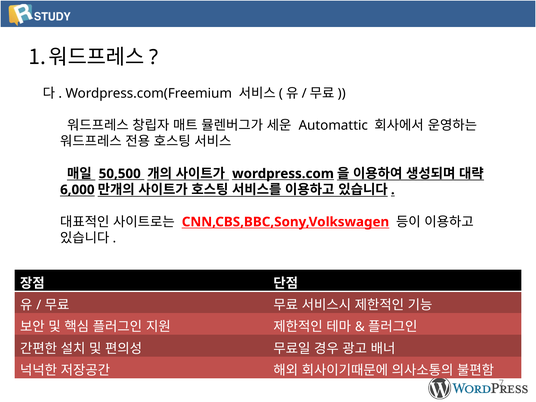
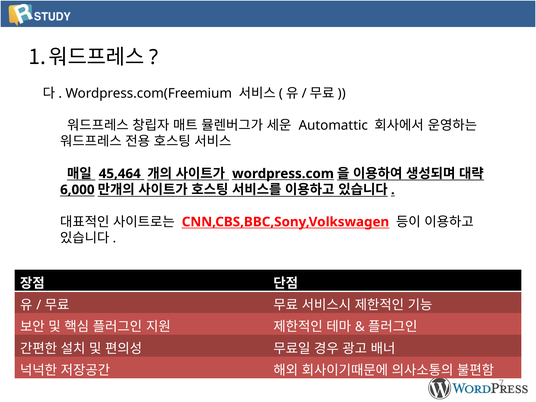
50,500: 50,500 -> 45,464 (120, 174)
